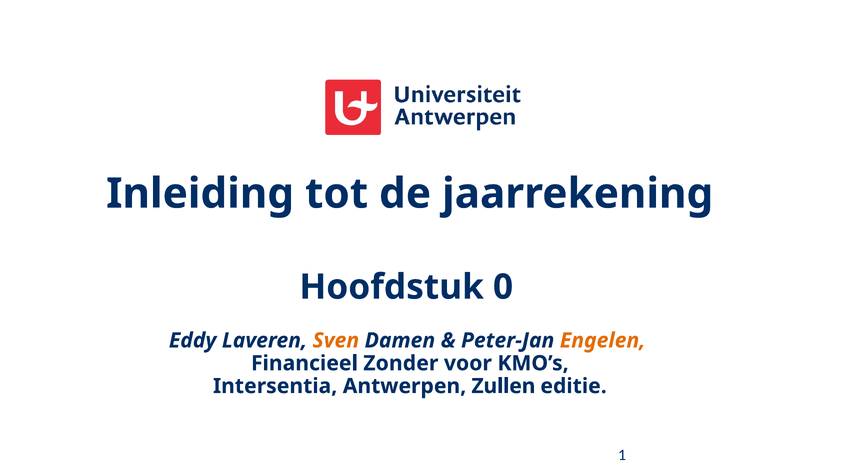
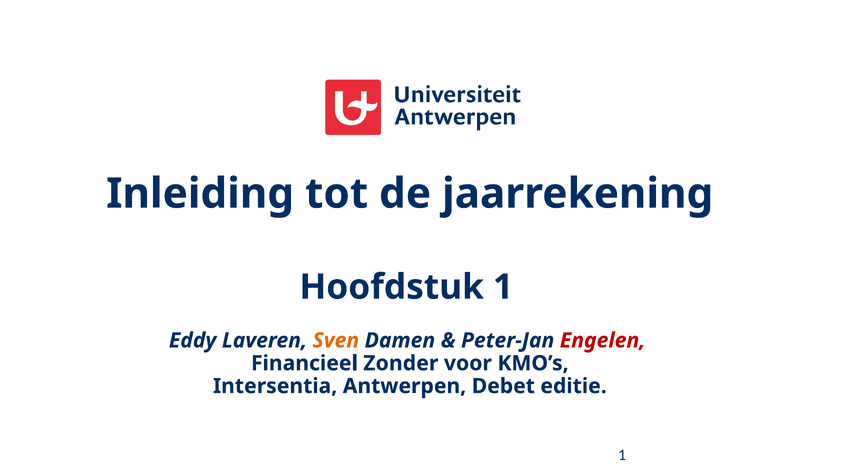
Hoofdstuk 0: 0 -> 1 (503, 287)
Engelen colour: orange -> red (603, 340)
Zullen: Zullen -> Debet (503, 386)
